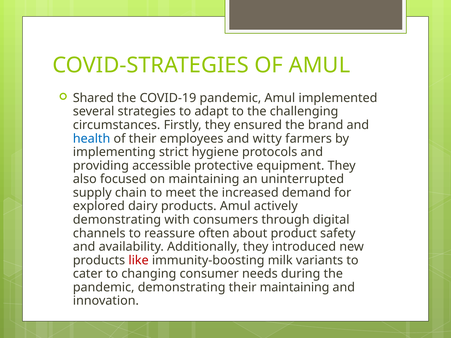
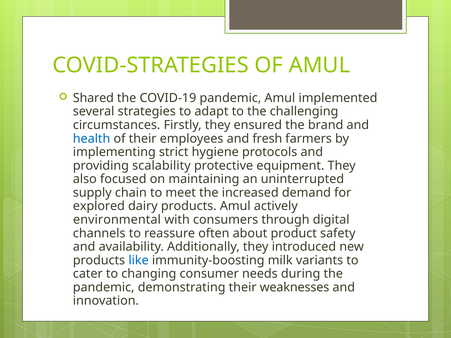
witty: witty -> fresh (267, 139)
accessible: accessible -> scalability (161, 166)
demonstrating: demonstrating -> environmental (117, 220)
like colour: red -> blue (139, 260)
their maintaining: maintaining -> weaknesses (295, 288)
